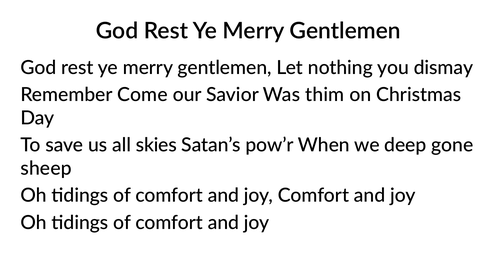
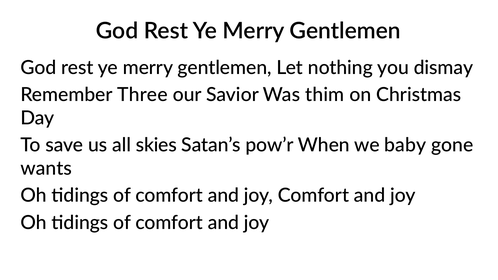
Come: Come -> Three (142, 95)
deep: deep -> baby (405, 145)
sheep: sheep -> wants (46, 169)
